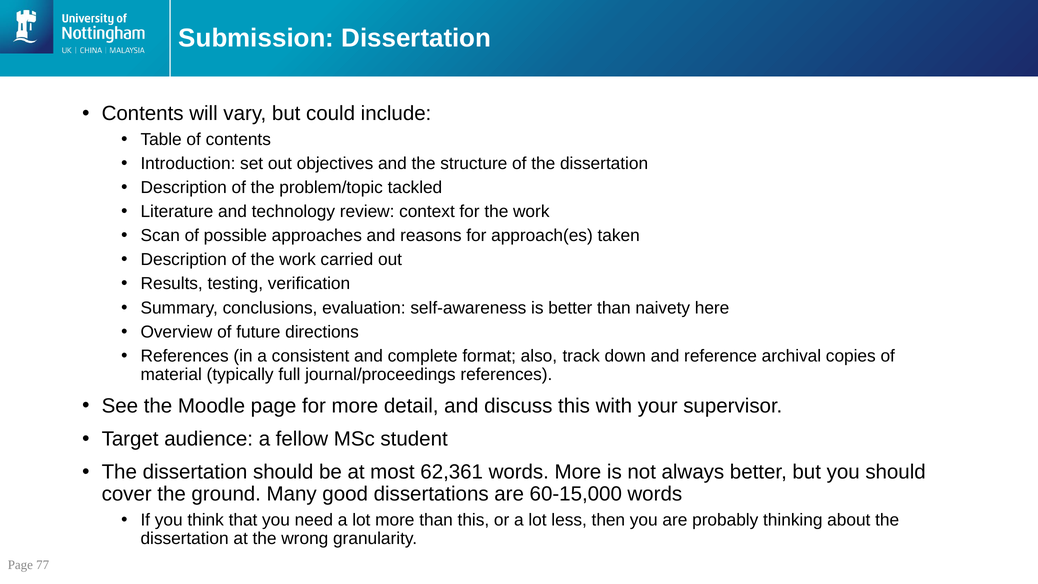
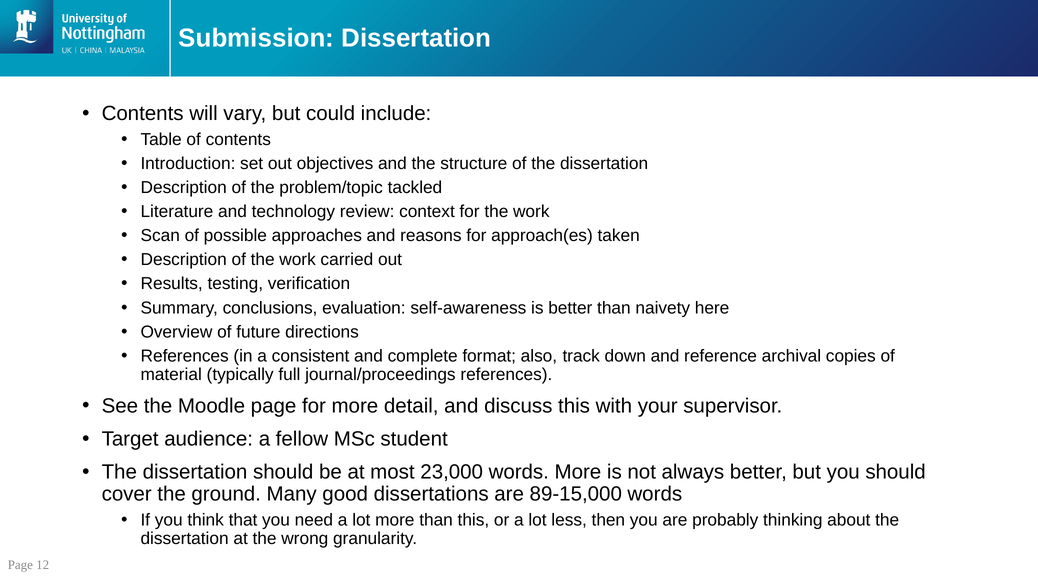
62,361: 62,361 -> 23,000 (452, 472)
60-15,000: 60-15,000 -> 89-15,000 (576, 494)
77: 77 -> 12 (43, 565)
